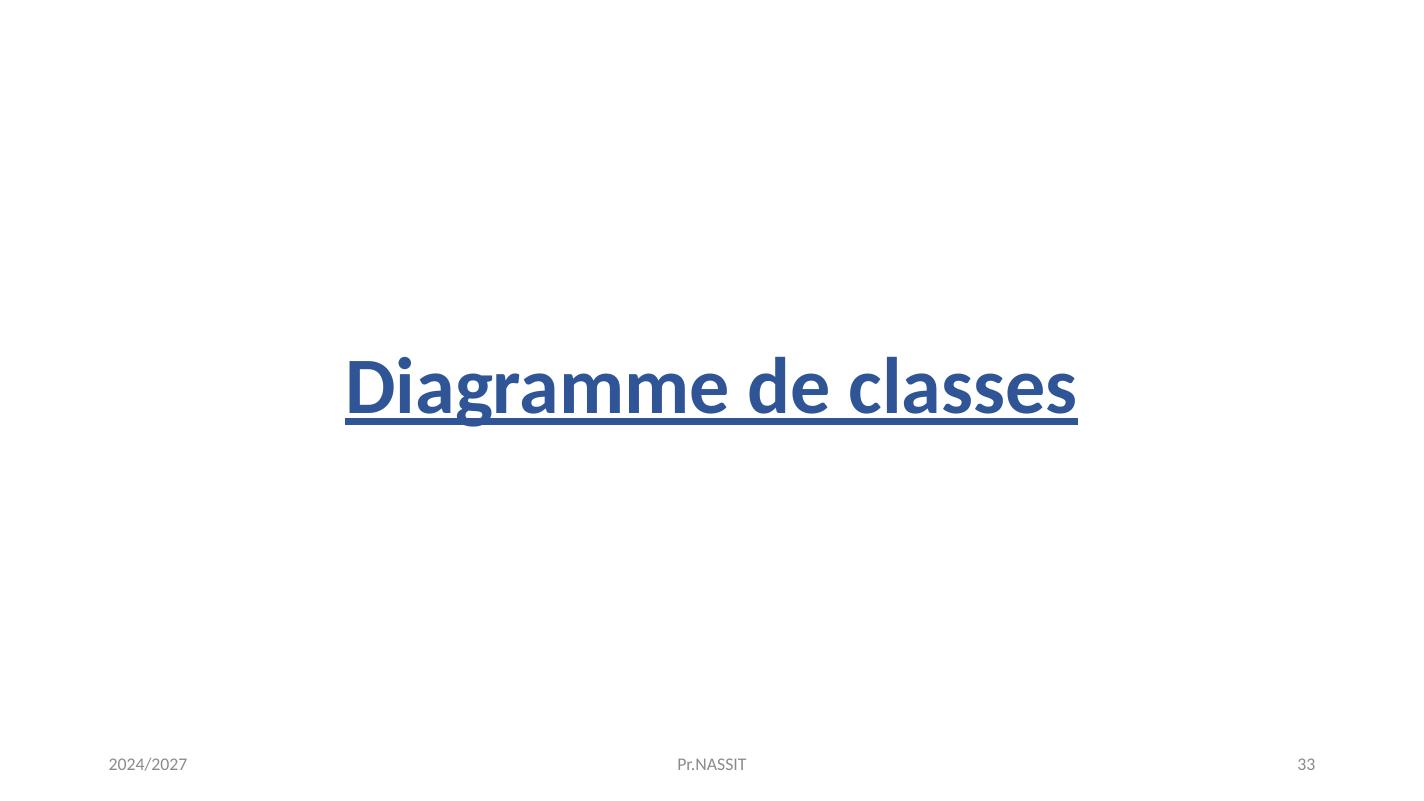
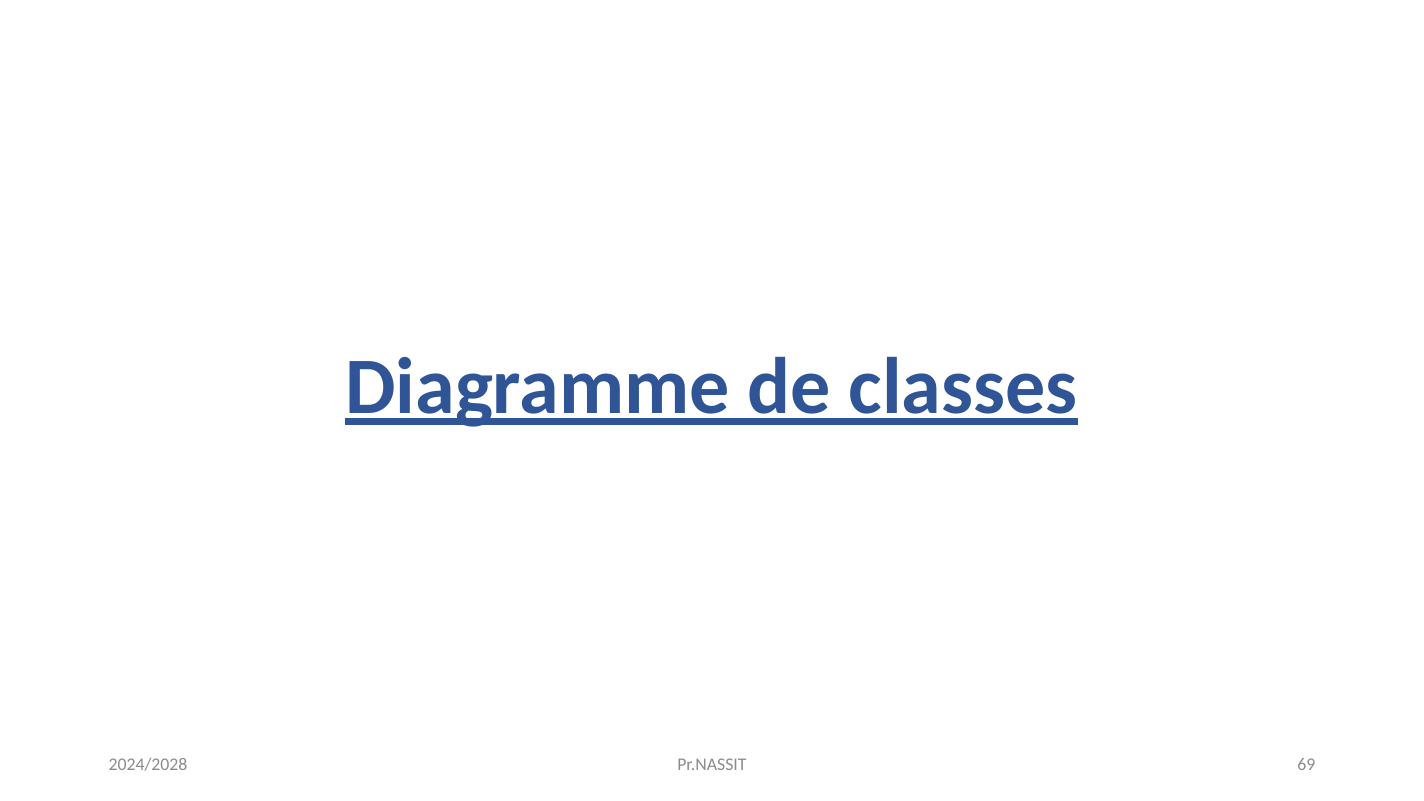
33: 33 -> 69 (1306, 765)
2024/2027: 2024/2027 -> 2024/2028 (148, 765)
